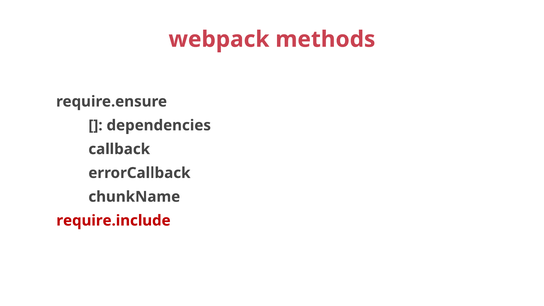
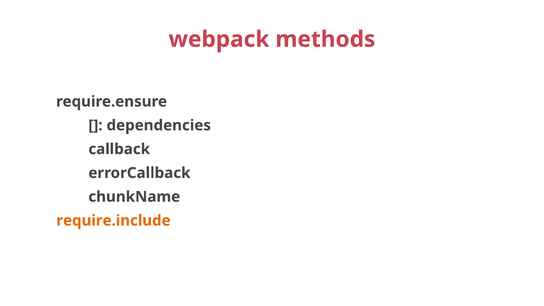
require.include colour: red -> orange (113, 221)
